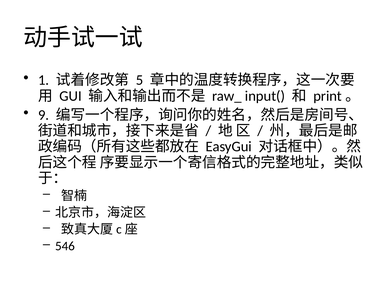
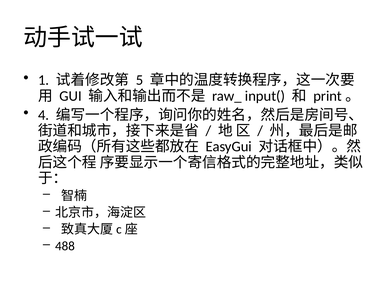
9: 9 -> 4 (44, 115)
546: 546 -> 488 (65, 246)
